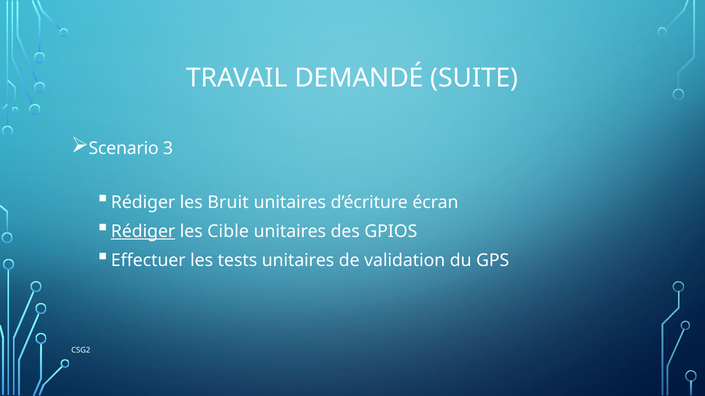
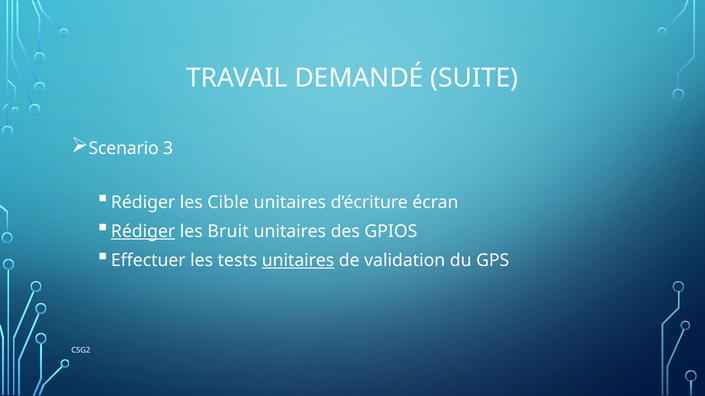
Bruit: Bruit -> Cible (228, 203)
Cible: Cible -> Bruit (228, 232)
unitaires underline: none -> present (298, 261)
